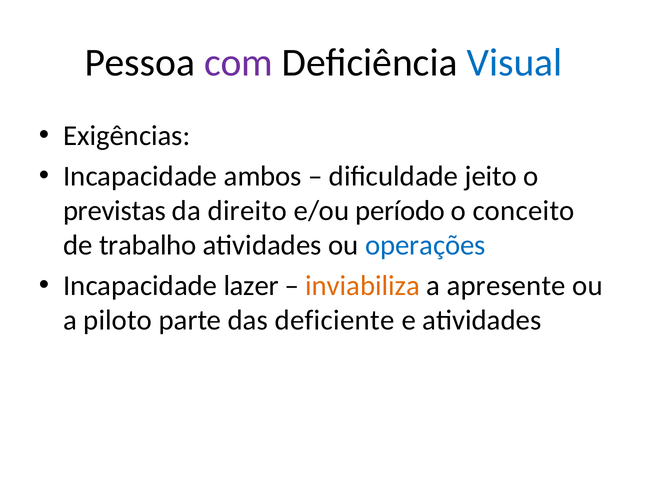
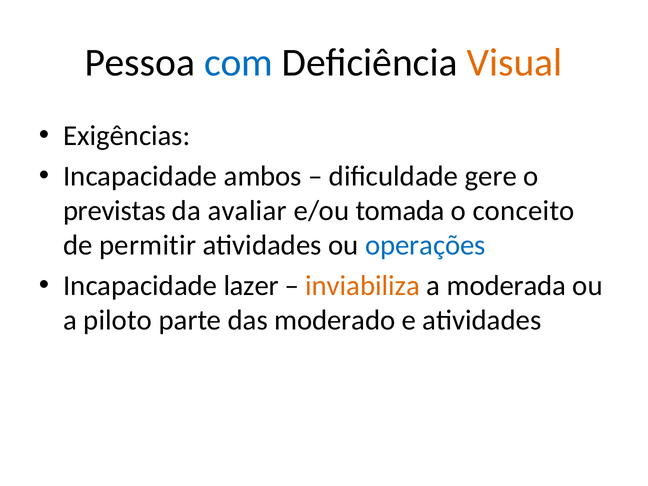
com colour: purple -> blue (238, 63)
Visual colour: blue -> orange (514, 63)
jeito: jeito -> gere (491, 176)
direito: direito -> avaliar (247, 211)
período: período -> tomada (400, 211)
trabalho: trabalho -> permitir (148, 245)
apresente: apresente -> moderada (506, 286)
deficiente: deficiente -> moderado (335, 320)
